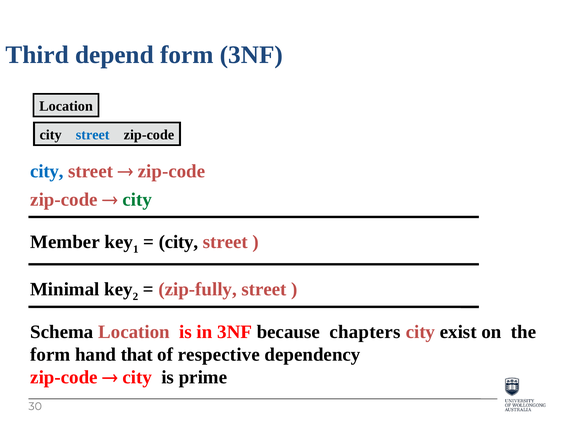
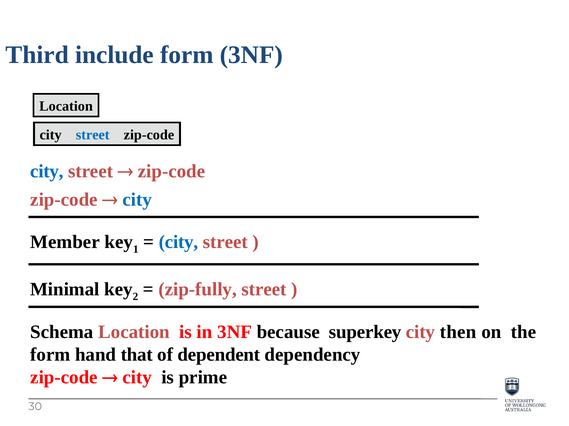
depend: depend -> include (114, 55)
city colour: green -> blue (137, 200)
city colour: black -> blue (179, 242)
chapters: chapters -> superkey (365, 332)
exist: exist -> then (458, 332)
respective: respective -> dependent (219, 355)
